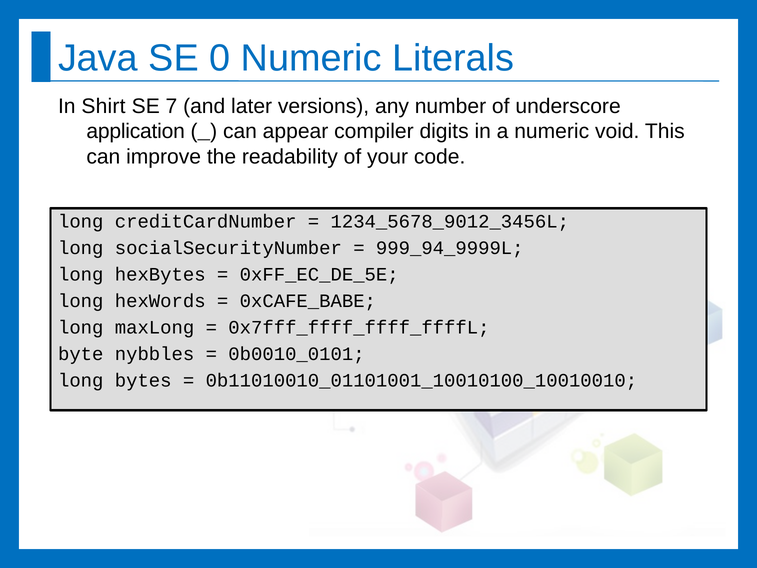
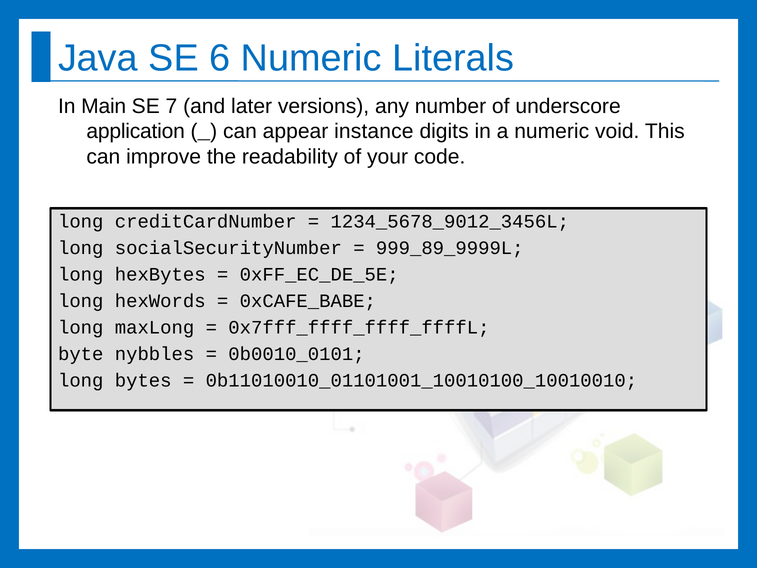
0: 0 -> 6 (220, 58)
Shirt: Shirt -> Main (104, 106)
compiler: compiler -> instance (374, 131)
999_94_9999L: 999_94_9999L -> 999_89_9999L (450, 248)
